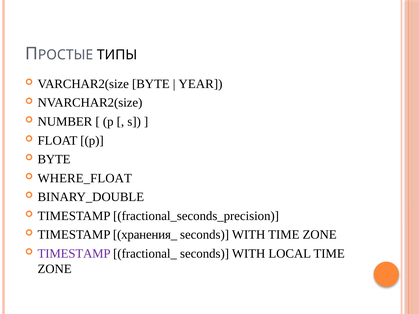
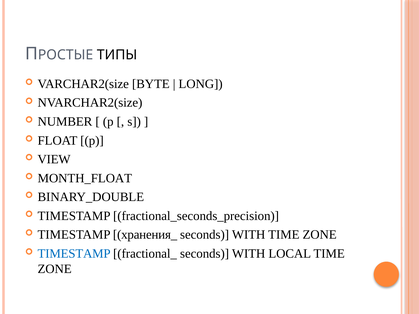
YEAR: YEAR -> LONG (201, 84)
BYTE: BYTE -> VIEW (54, 159)
WHERE_FLOAT: WHERE_FLOAT -> MONTH_FLOAT (85, 178)
TIMESTAMP colour: purple -> blue (74, 254)
